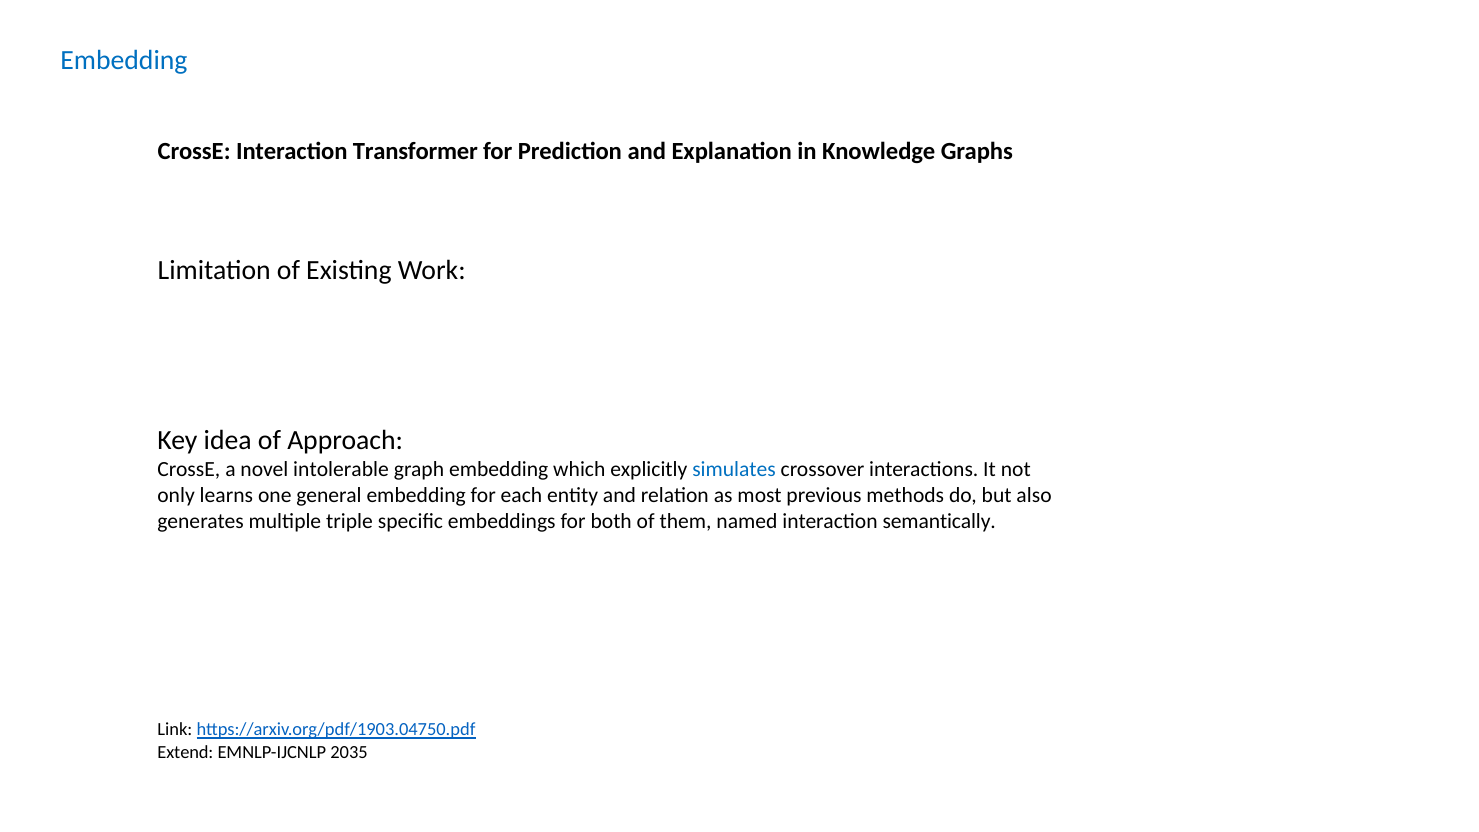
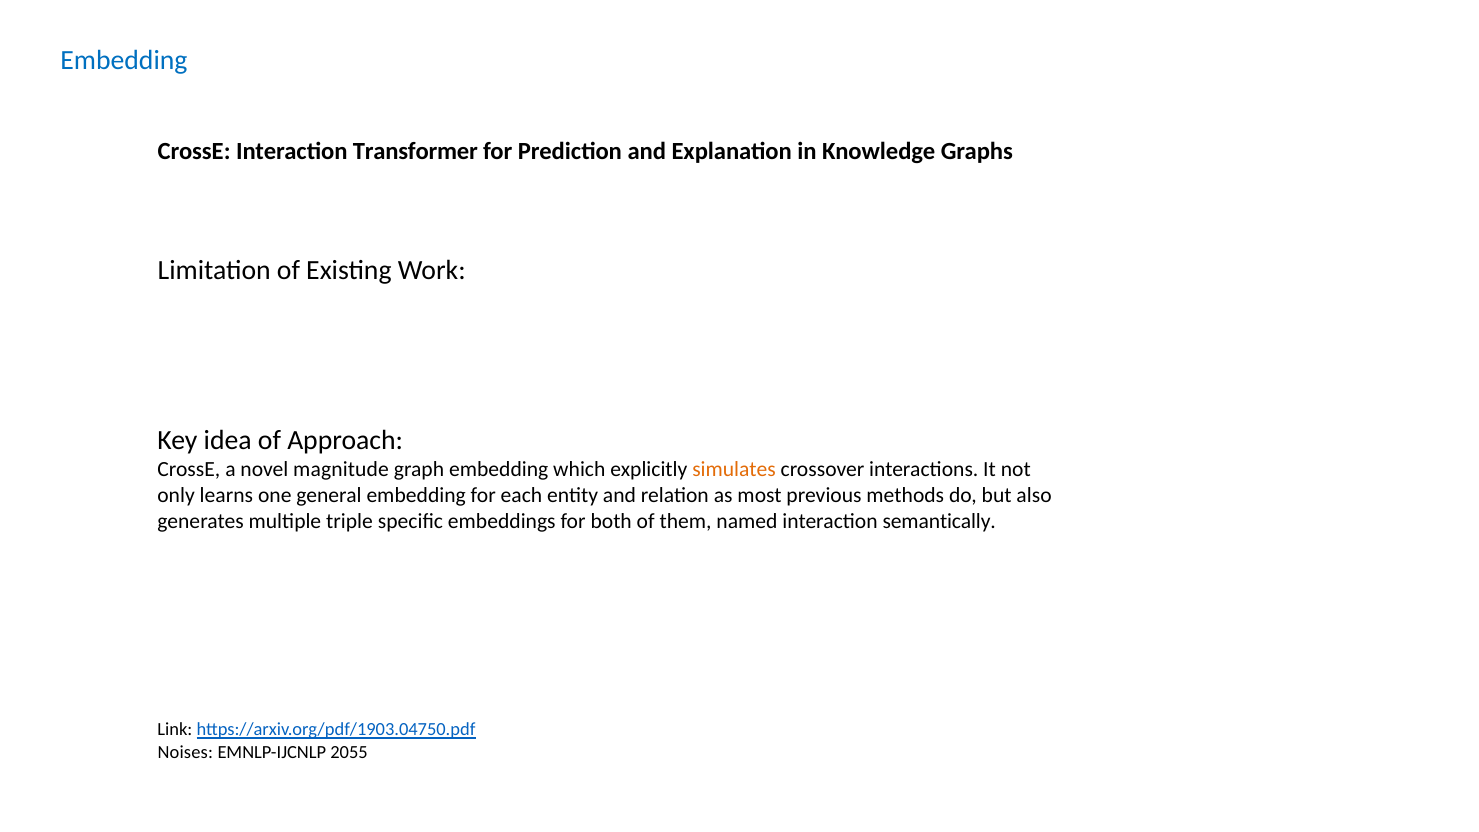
intolerable: intolerable -> magnitude (341, 469)
simulates colour: blue -> orange (734, 469)
Extend: Extend -> Noises (185, 752)
2035: 2035 -> 2055 (349, 752)
